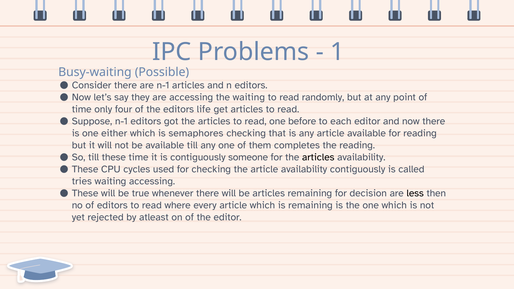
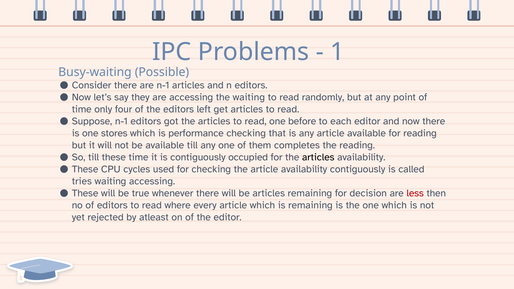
life: life -> left (204, 109)
either: either -> stores (114, 133)
semaphores: semaphores -> performance (196, 133)
someone: someone -> occupied (248, 157)
less colour: black -> red (415, 193)
